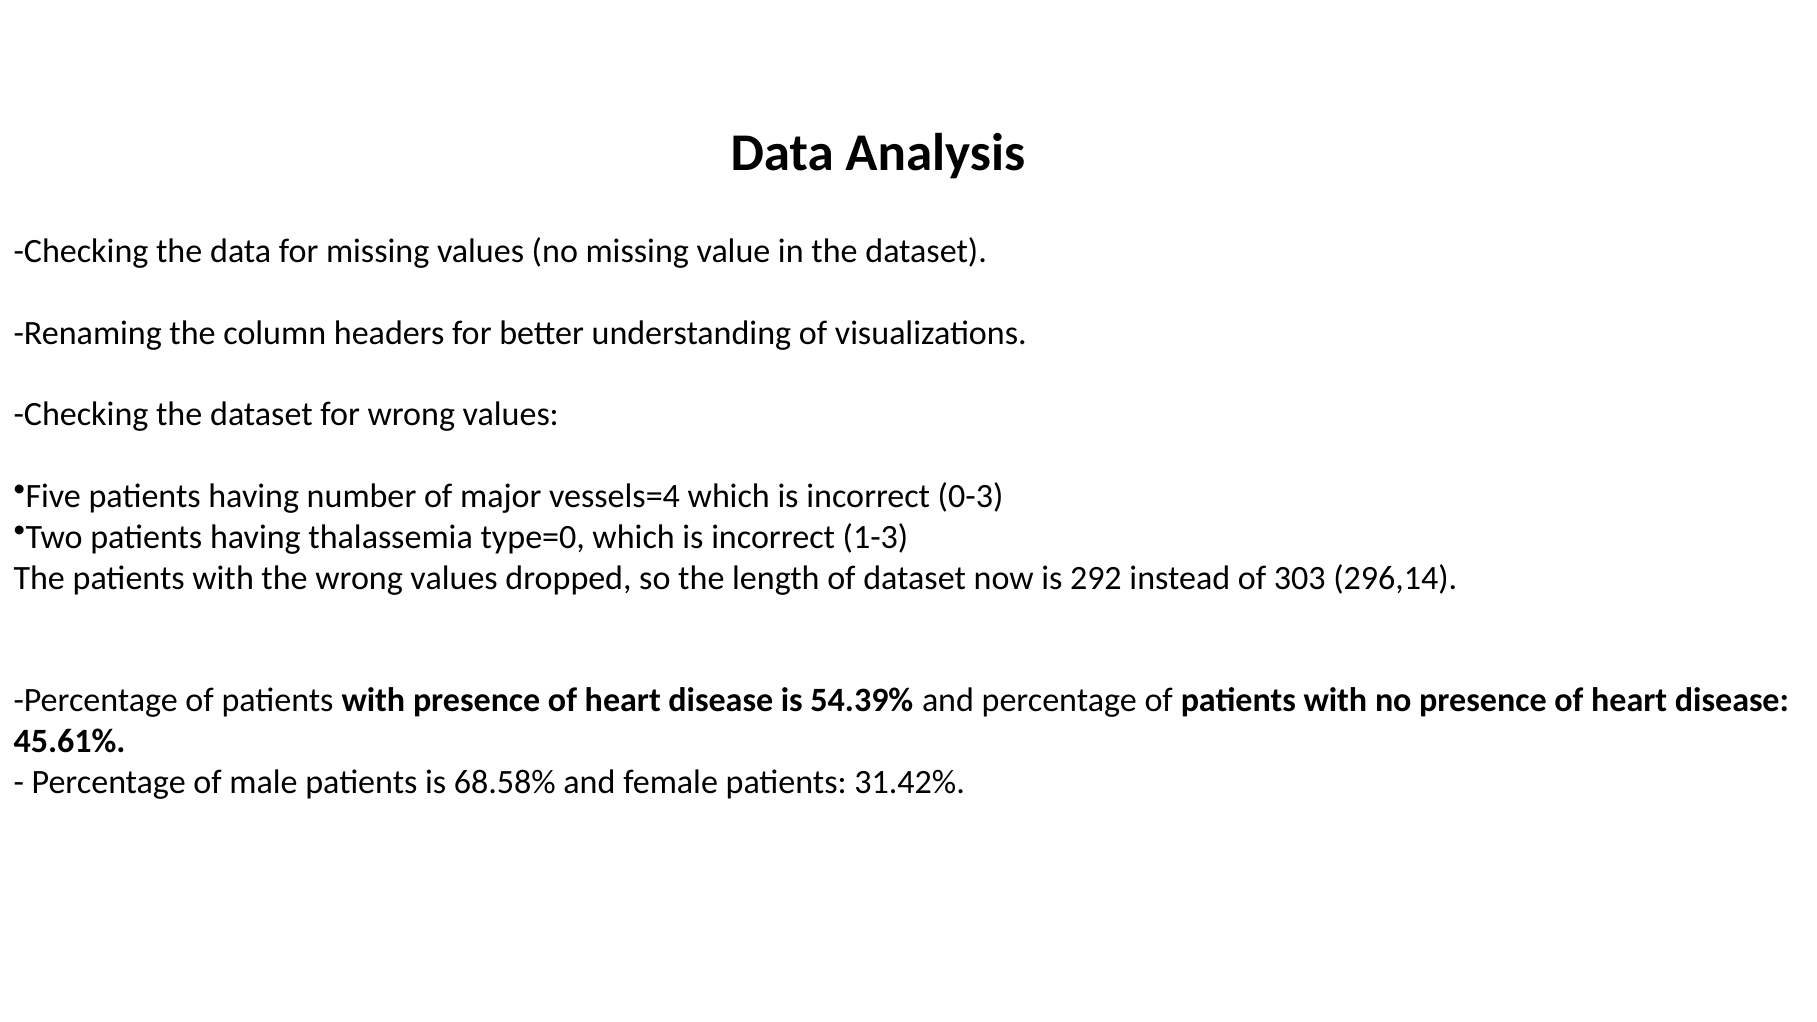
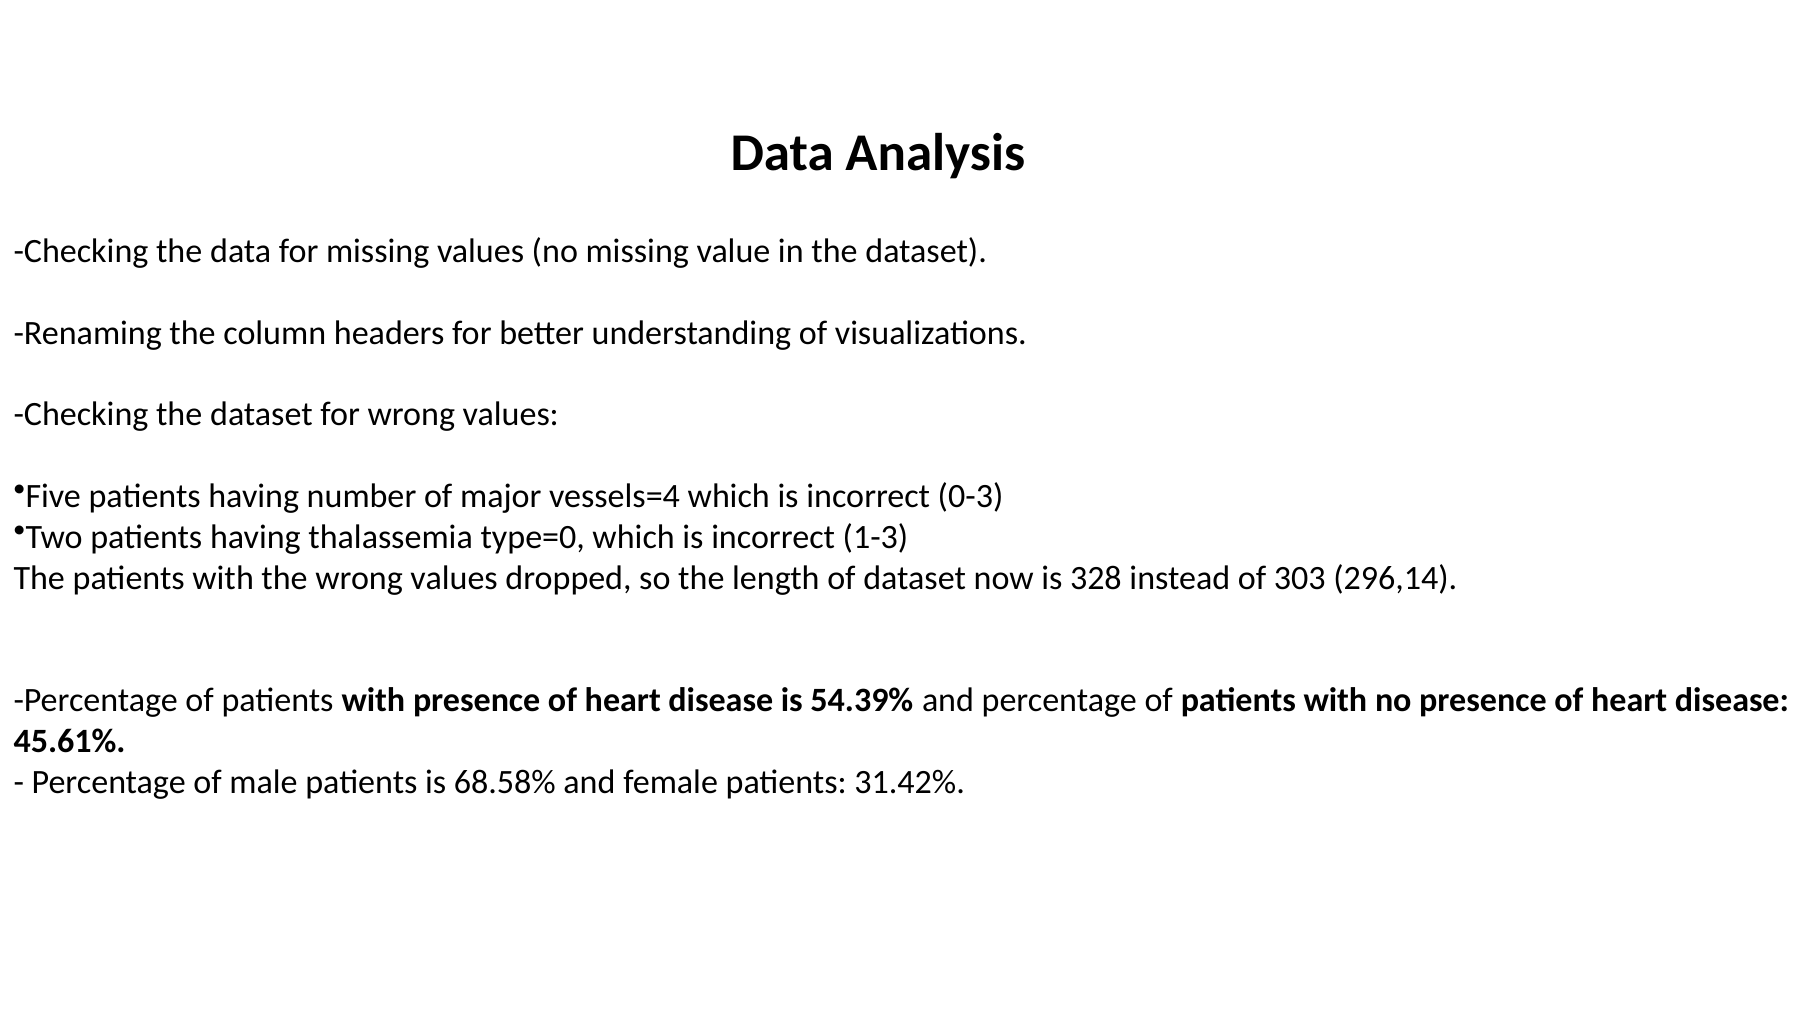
292: 292 -> 328 (1096, 578)
